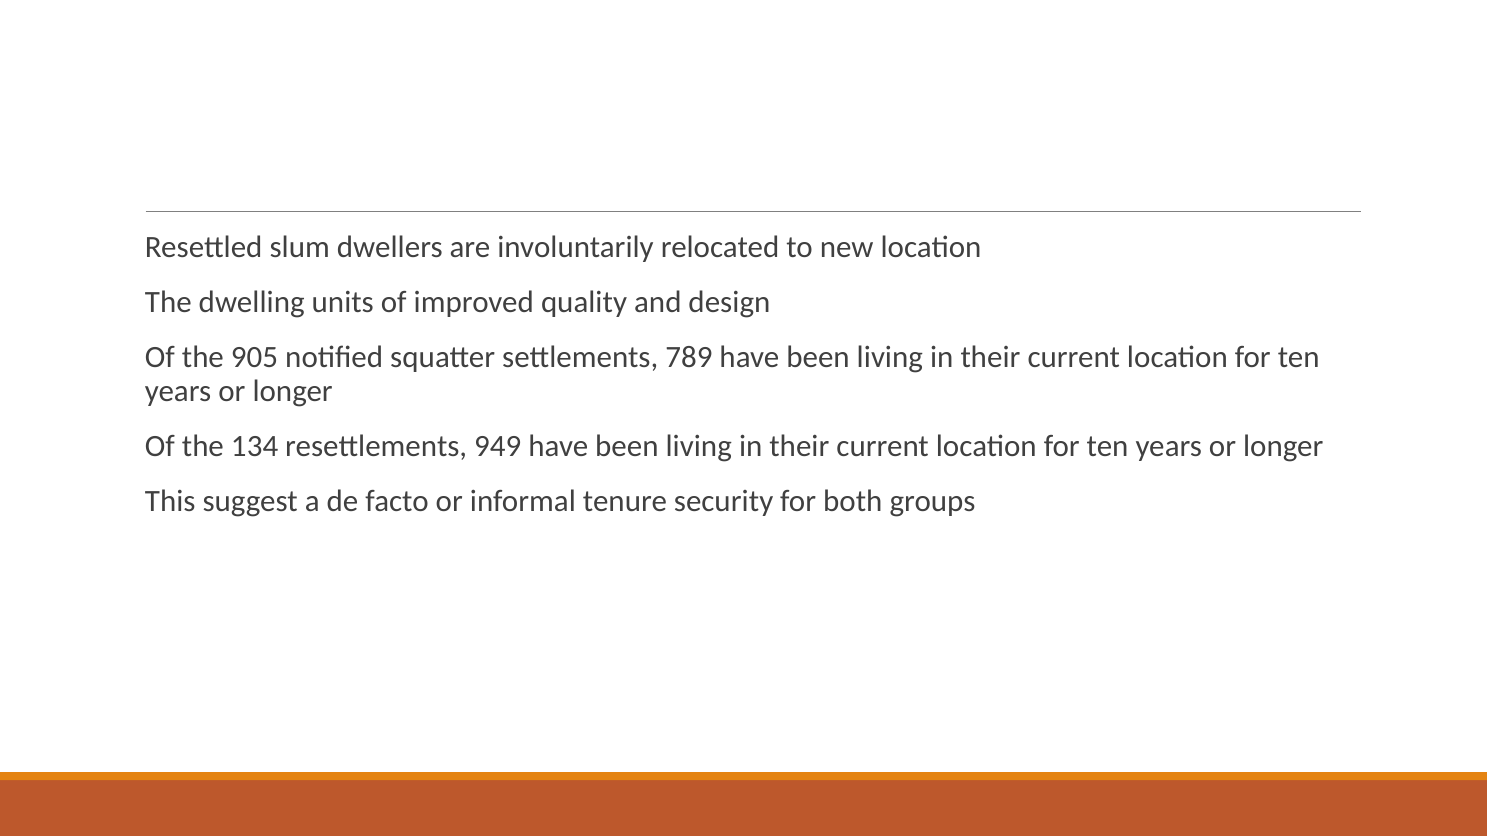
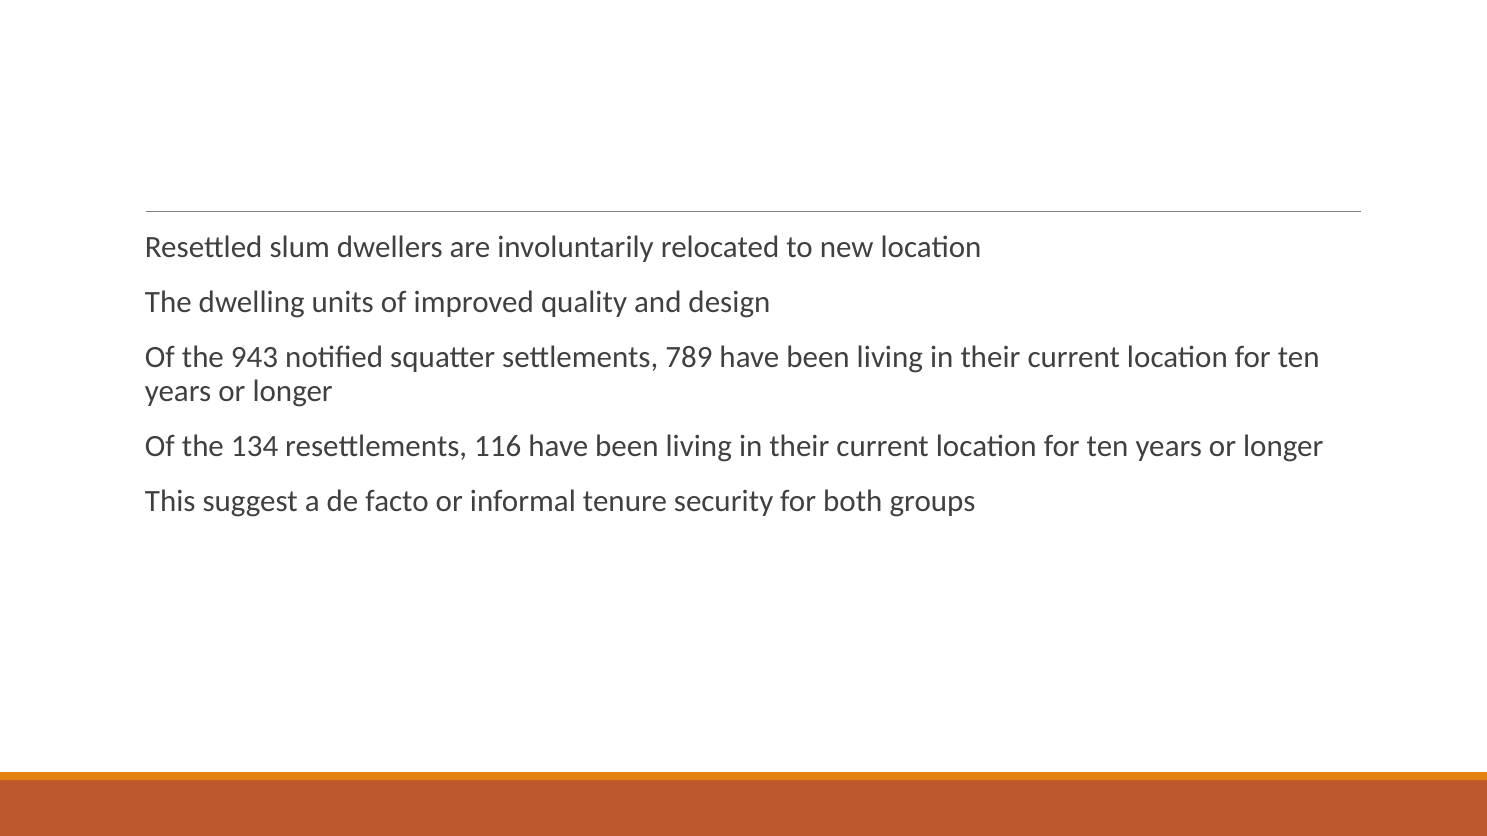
905: 905 -> 943 (255, 358)
949: 949 -> 116 (498, 446)
